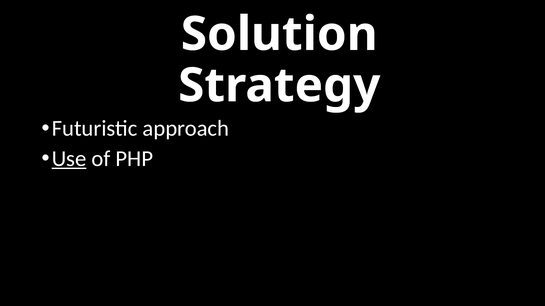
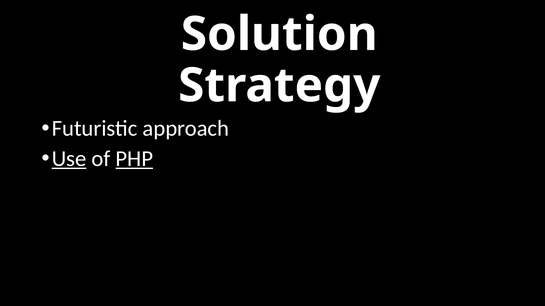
PHP underline: none -> present (134, 159)
